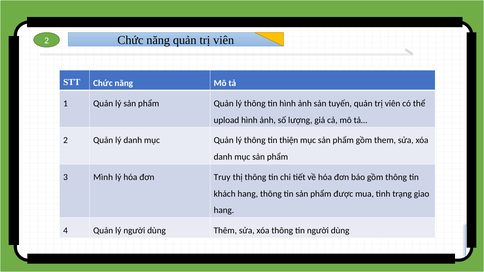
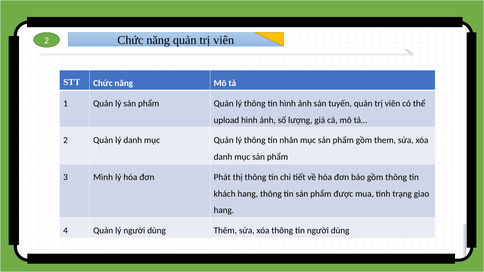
thiện: thiện -> nhân (289, 140)
Truy: Truy -> Phát (222, 177)
